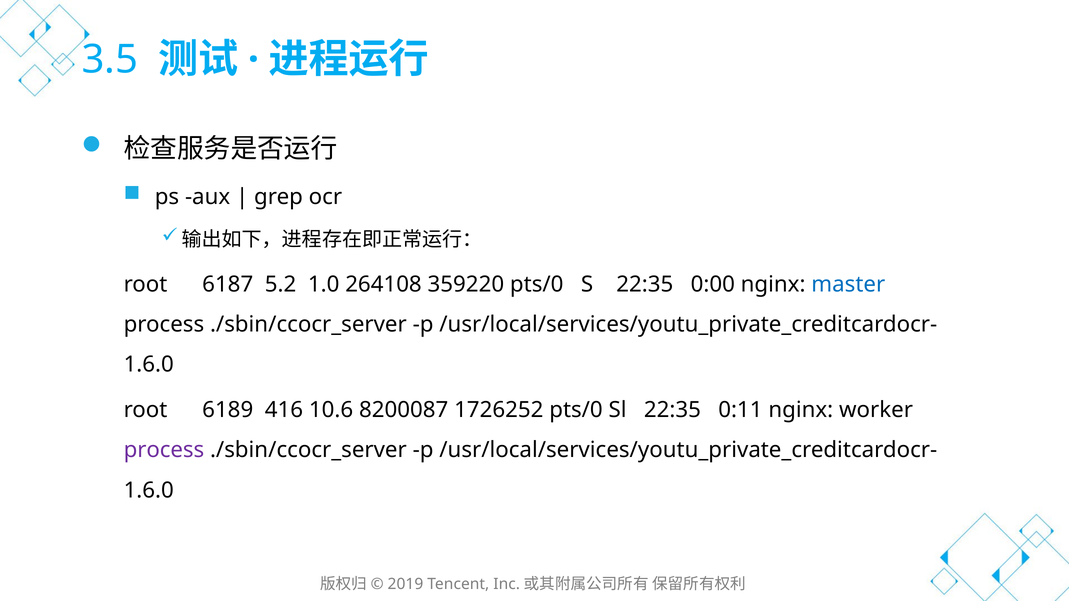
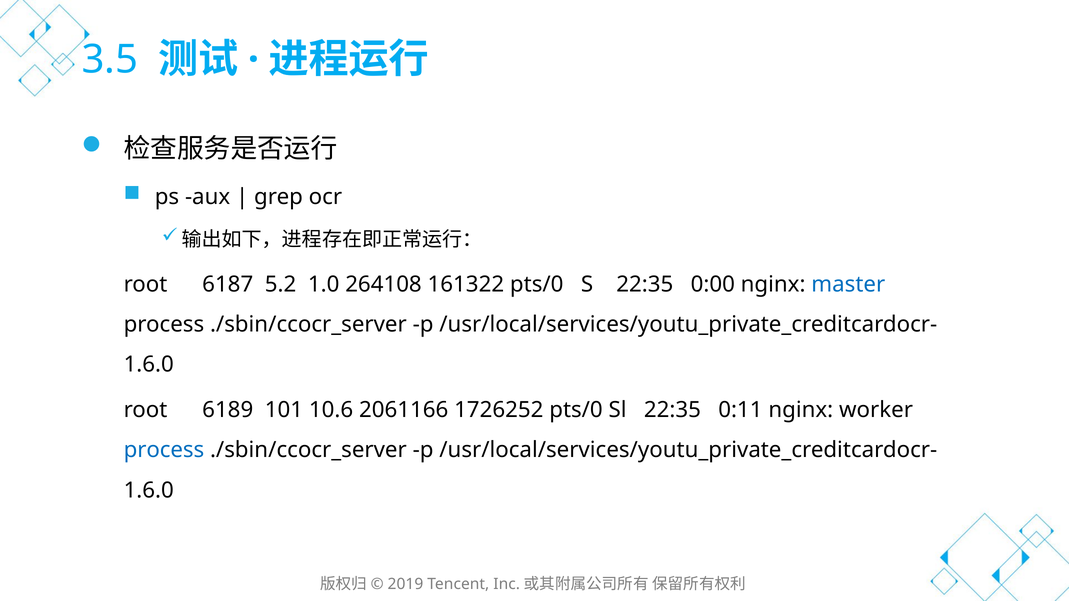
359220: 359220 -> 161322 (466, 284)
416: 416 -> 101 (284, 410)
8200087: 8200087 -> 2061166 (404, 410)
process colour: purple -> blue (164, 450)
